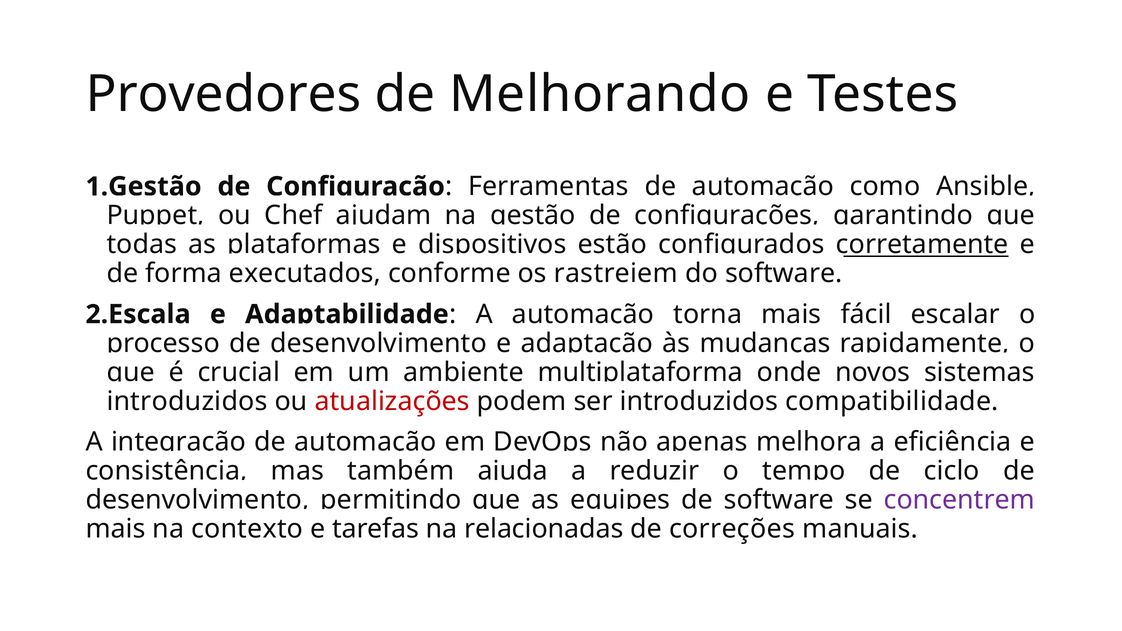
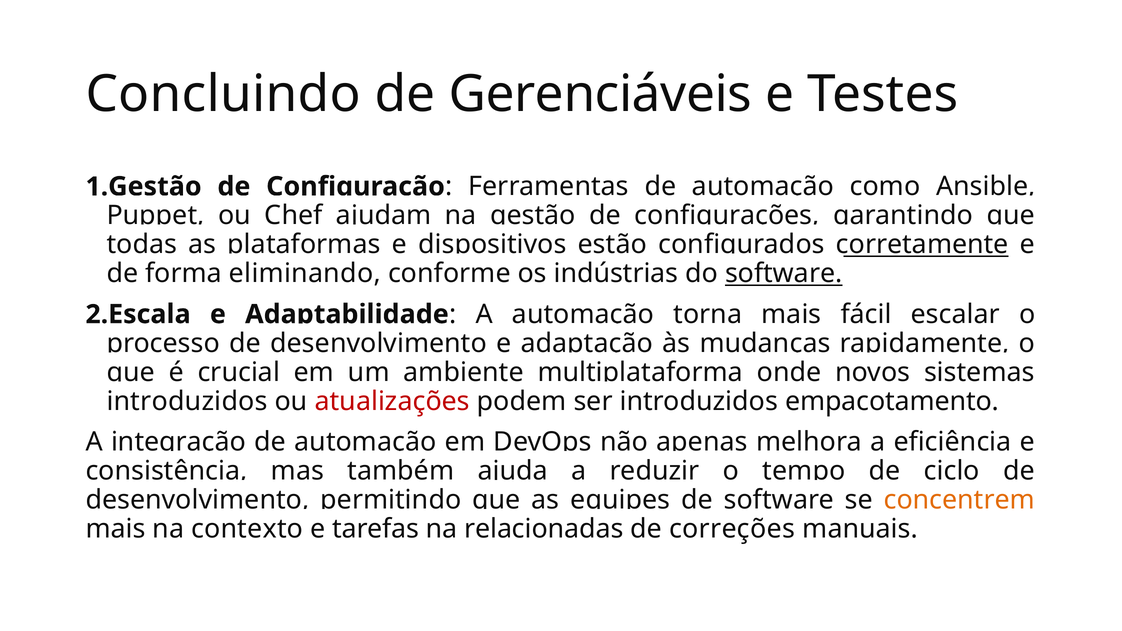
Provedores: Provedores -> Concluindo (223, 94)
Melhorando: Melhorando -> Gerenciáveis (600, 94)
executados: executados -> eliminando (305, 274)
rastreiem: rastreiem -> indústrias (616, 274)
software underline: none -> present (784, 274)
compatibilidade: compatibilidade -> empacotamento (892, 401)
concentrem colour: purple -> orange (959, 500)
